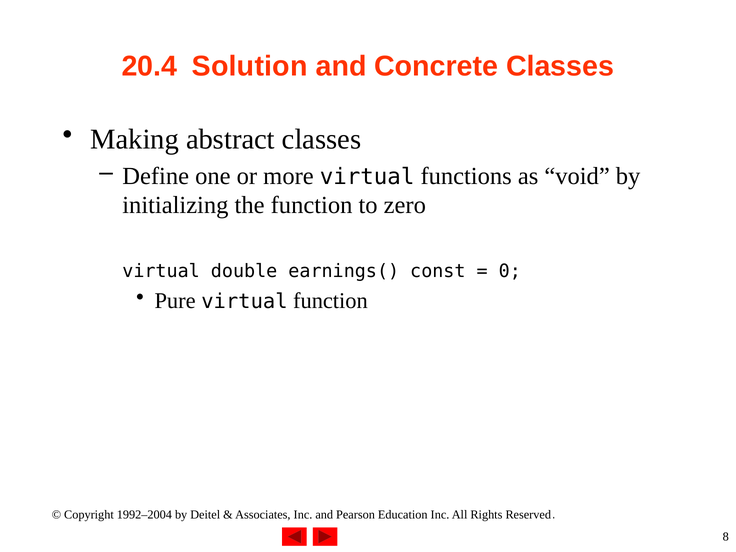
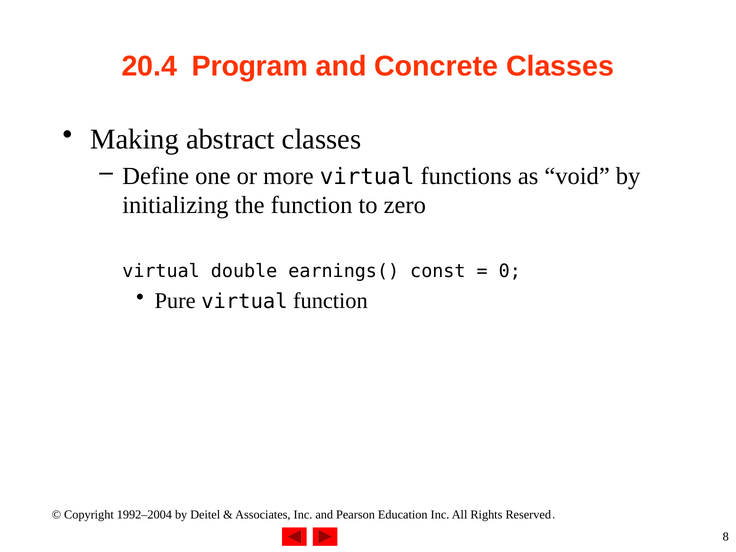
Solution: Solution -> Program (250, 66)
